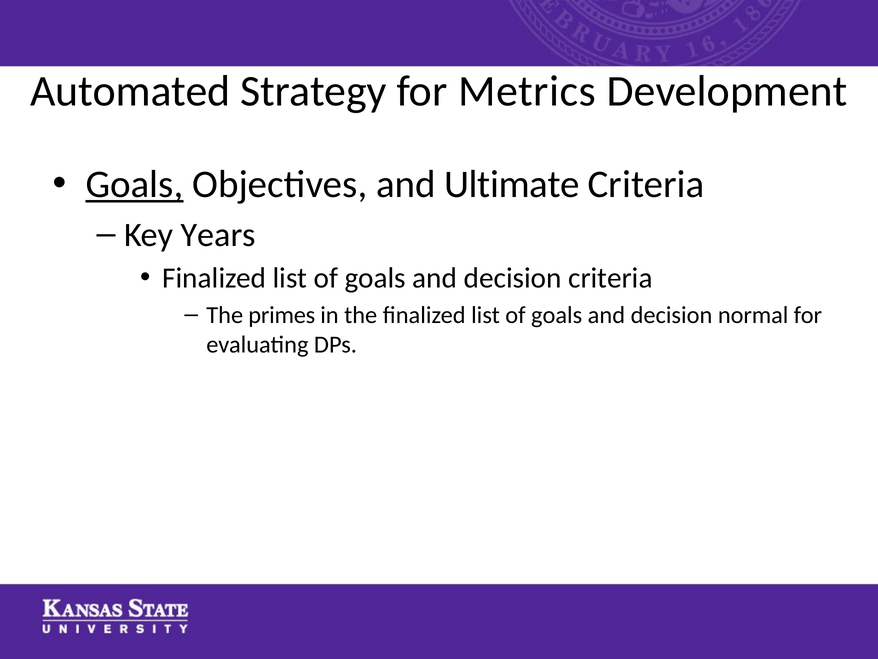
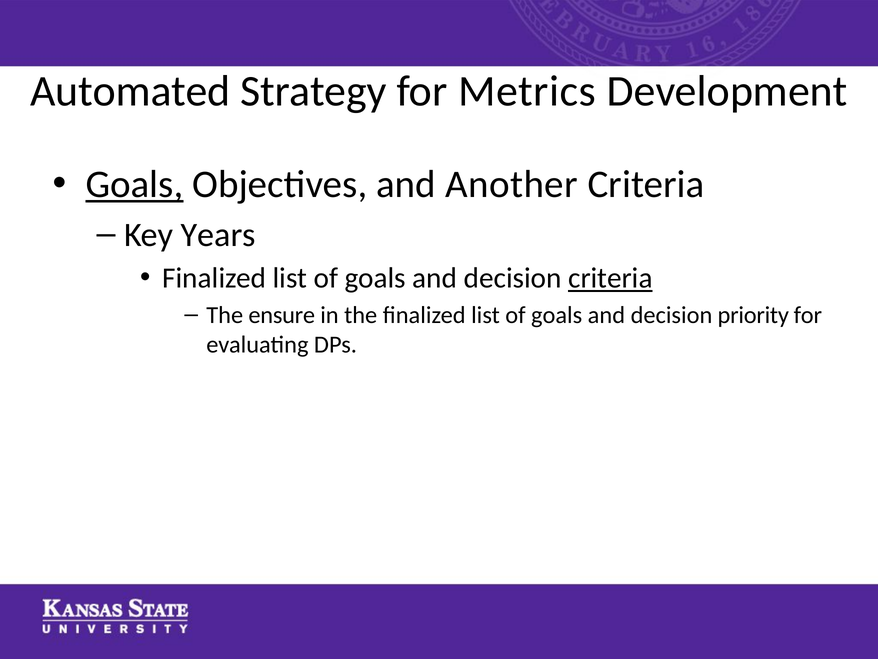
Ultimate: Ultimate -> Another (512, 184)
criteria underline: none -> present (610, 278)
primes: primes -> ensure (282, 315)
normal: normal -> priority (753, 315)
